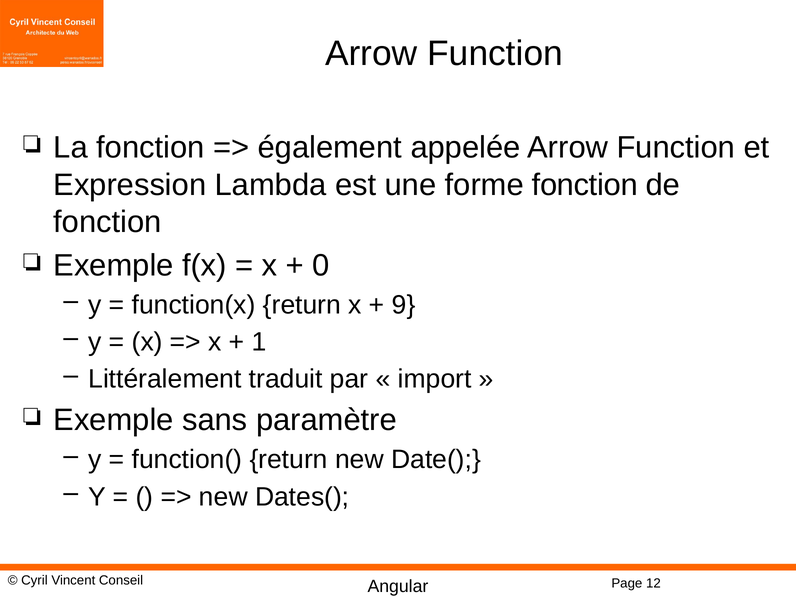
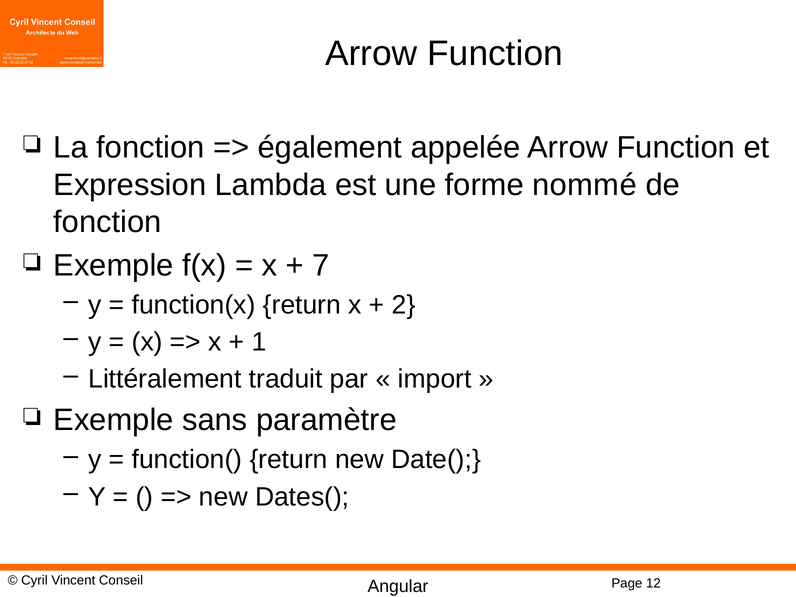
forme fonction: fonction -> nommé (585, 185)
0: 0 -> 7 (321, 265)
9: 9 -> 2 (404, 305)
